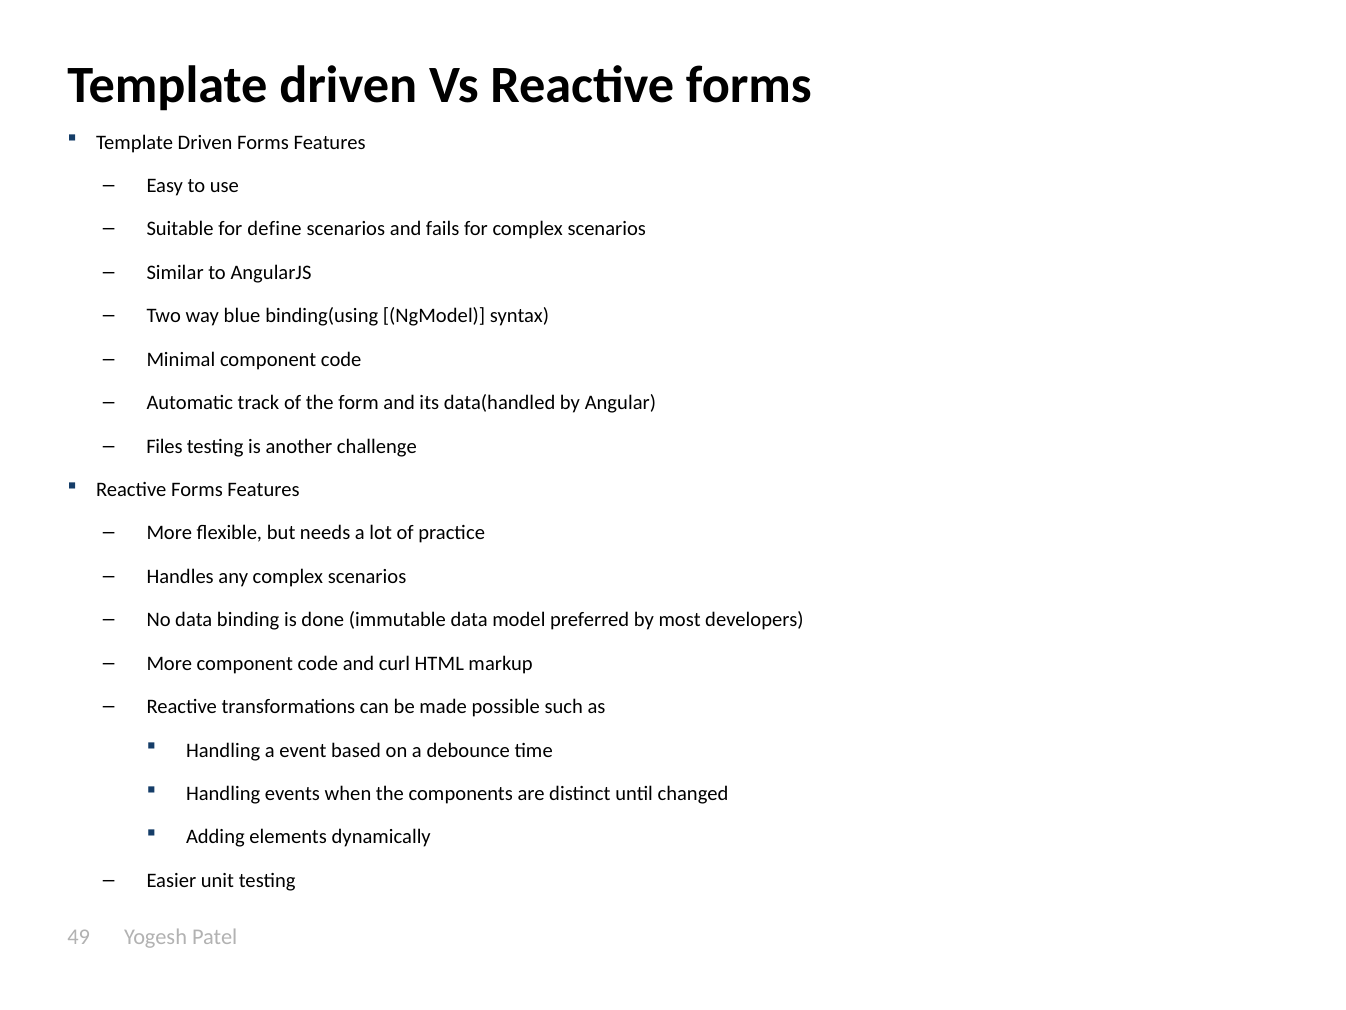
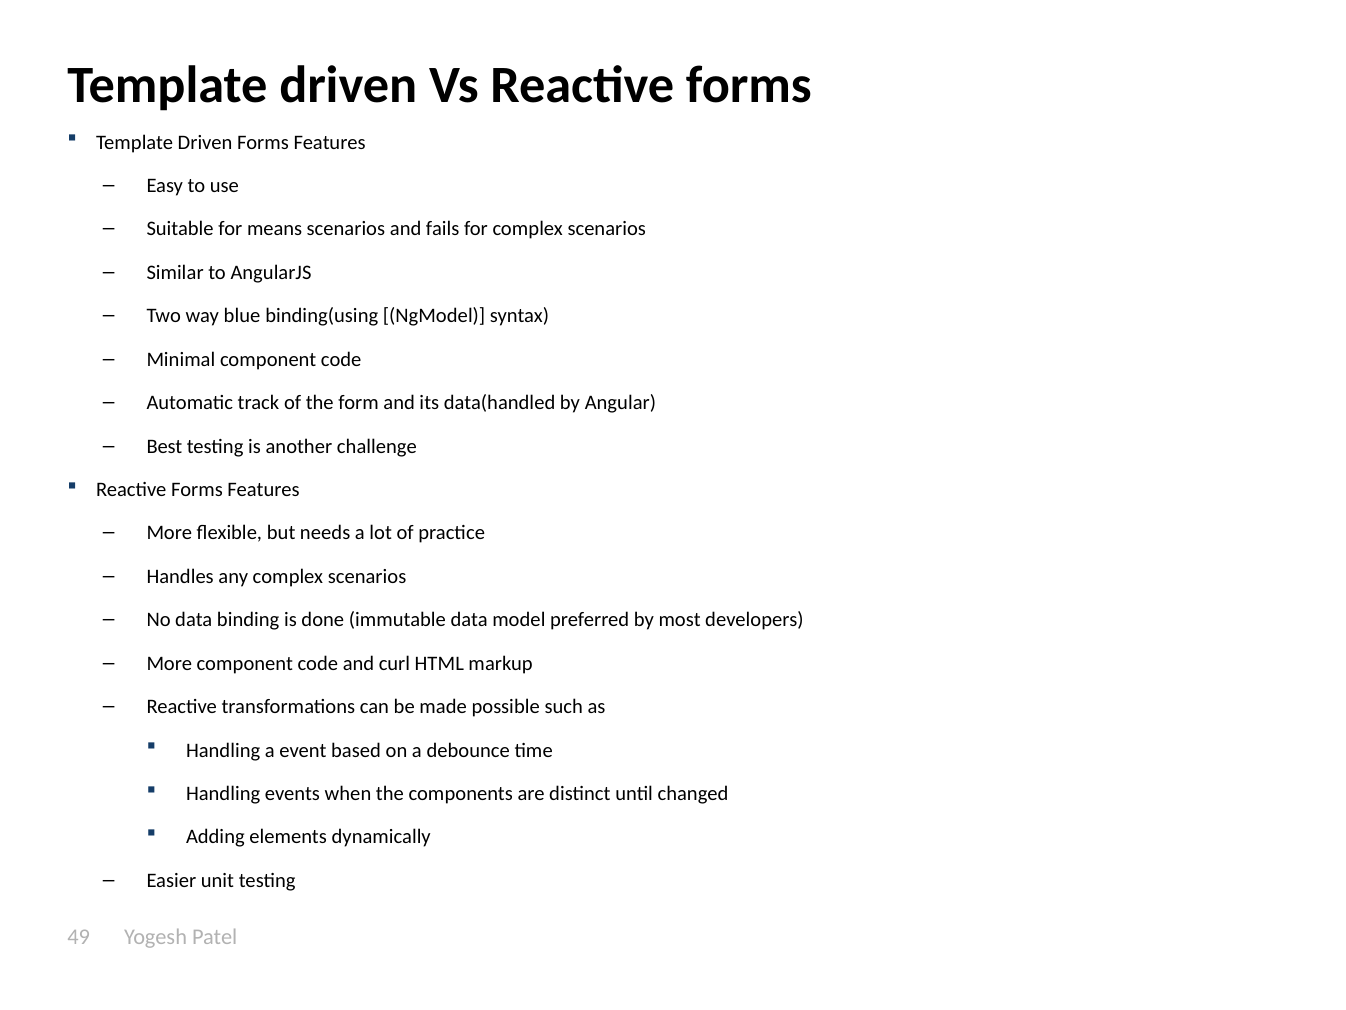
define: define -> means (275, 229)
Files: Files -> Best (164, 446)
